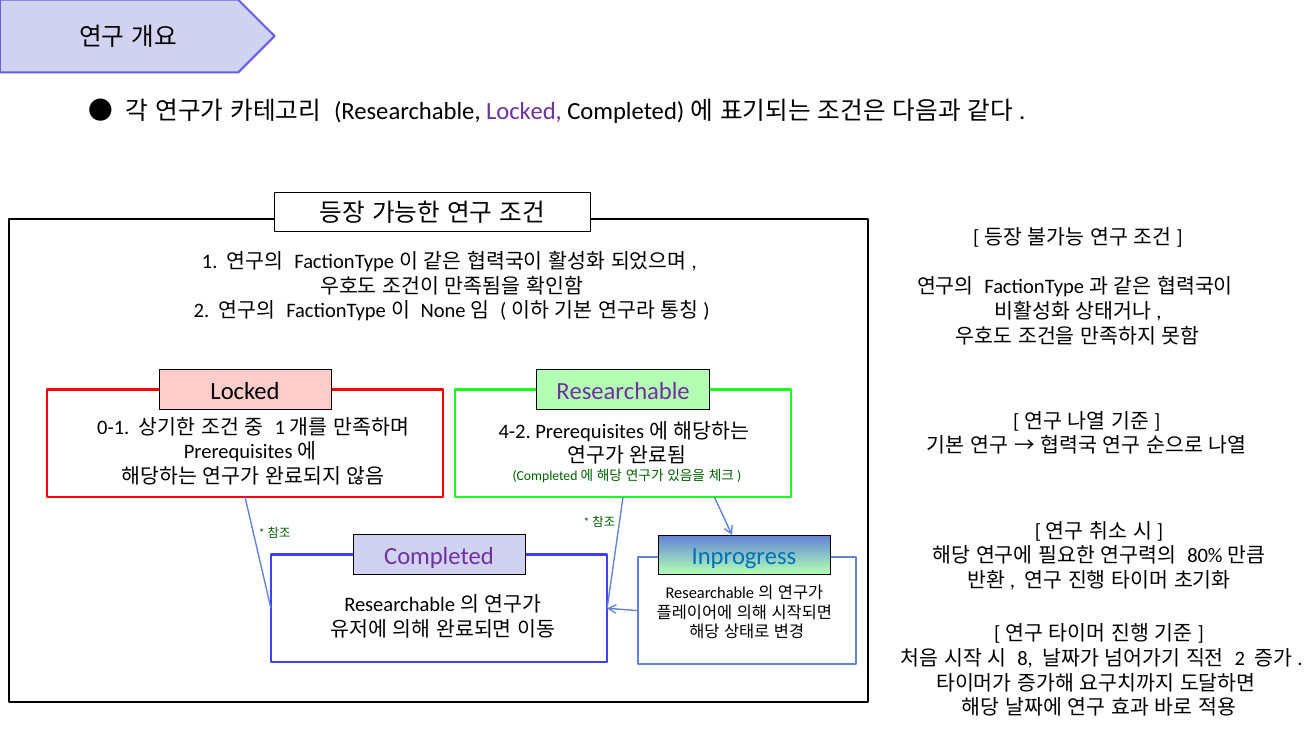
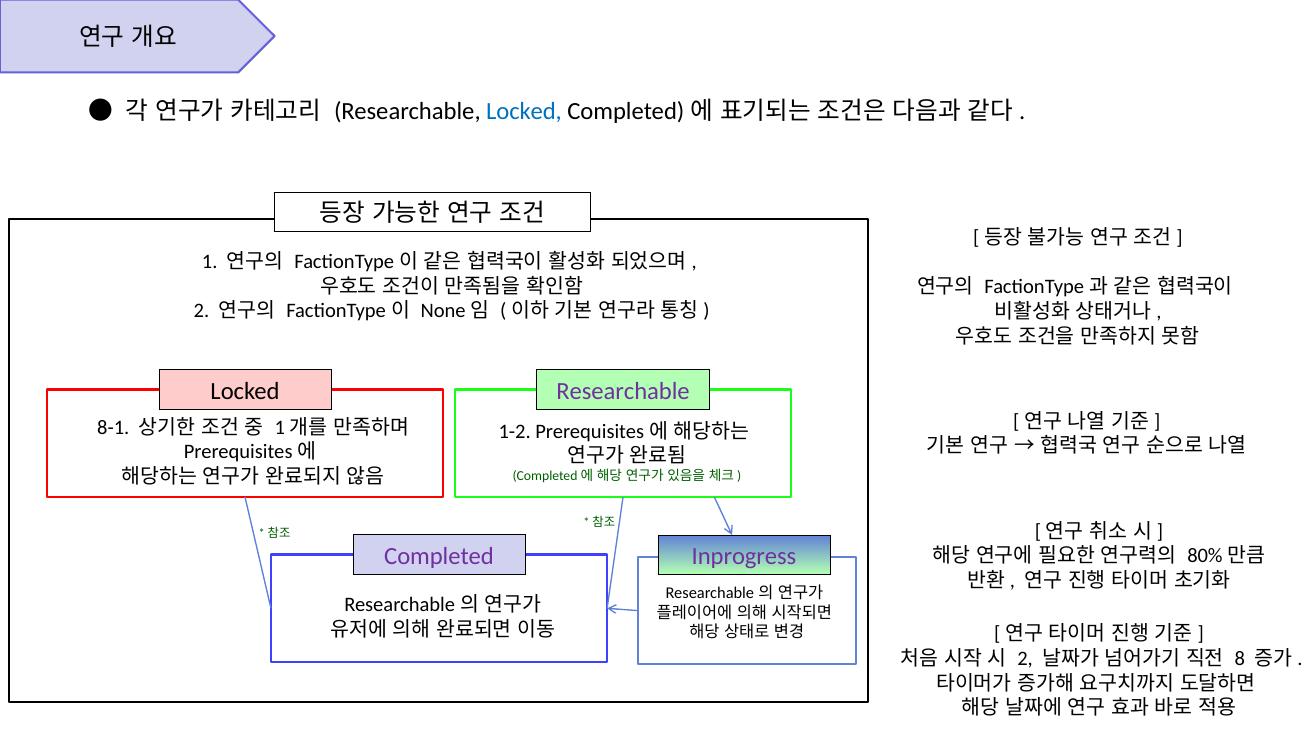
Locked colour: purple -> blue (524, 111)
0-1: 0-1 -> 8-1 (113, 427)
4-2: 4-2 -> 1-2 (515, 431)
Inprogress colour: blue -> purple (744, 556)
8: 8 -> 2 (1025, 659)
2: 2 -> 8 (1240, 659)
